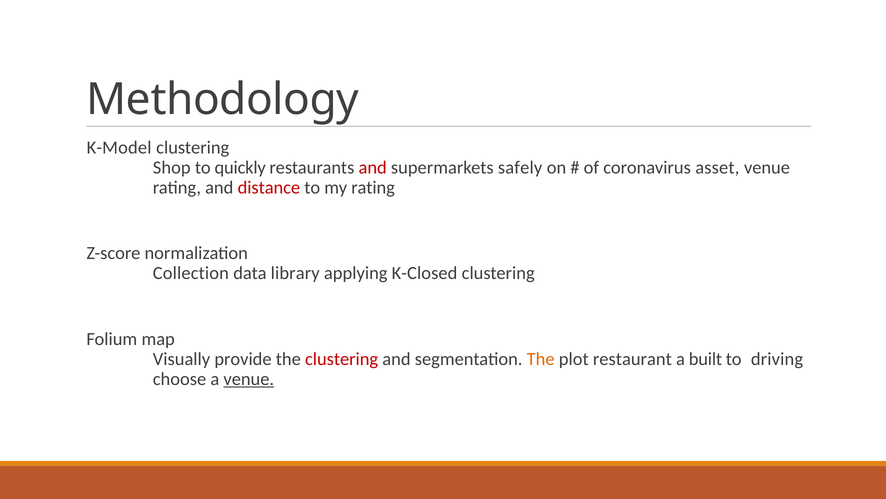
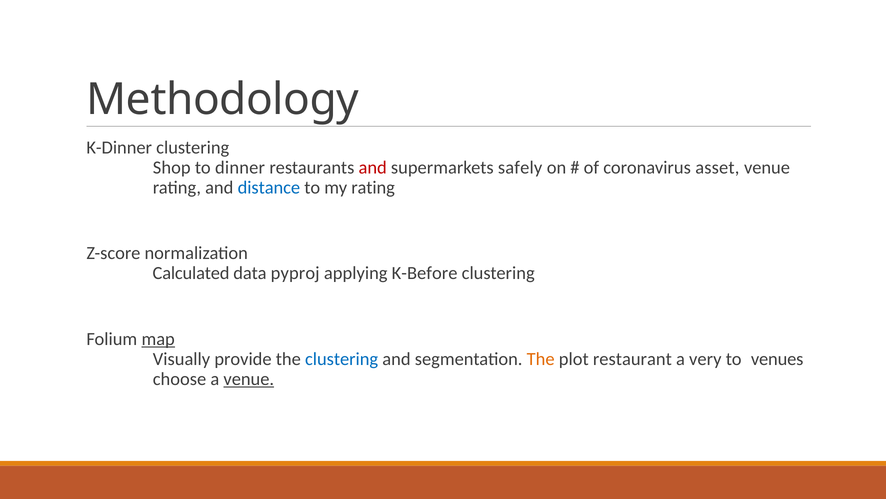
K-Model: K-Model -> K-Dinner (119, 147)
quickly: quickly -> dinner (240, 167)
distance colour: red -> blue (269, 187)
Collection: Collection -> Calculated (191, 273)
library: library -> pyproj (295, 273)
K-Closed: K-Closed -> K-Before (425, 273)
map underline: none -> present (158, 339)
clustering colour: red -> blue (342, 359)
built: built -> very (705, 359)
driving: driving -> venues (777, 359)
